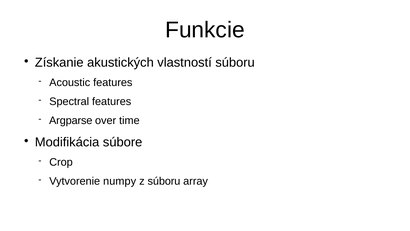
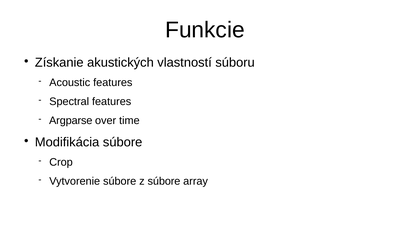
Vytvorenie numpy: numpy -> súbore (120, 181)
z súboru: súboru -> súbore (164, 181)
